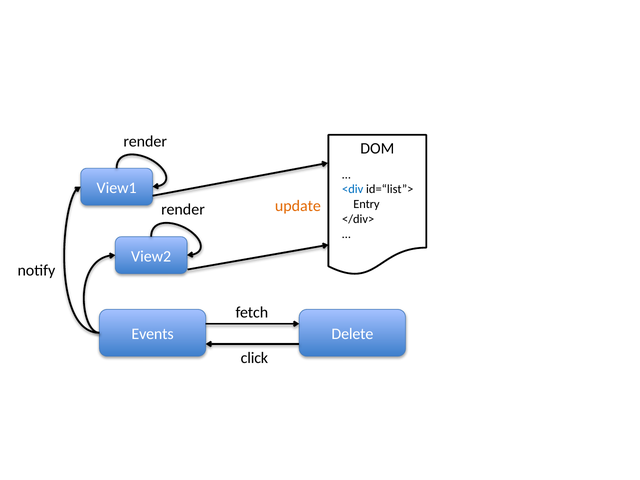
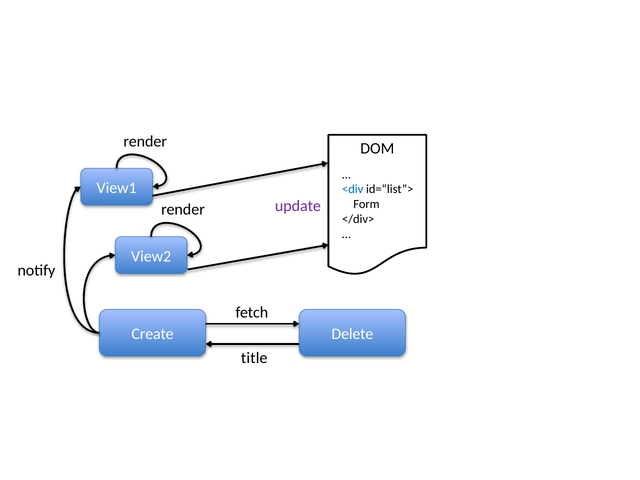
Entry: Entry -> Form (366, 204)
update colour: orange -> purple (298, 206)
Events: Events -> Create (153, 334)
click: click -> title (254, 358)
